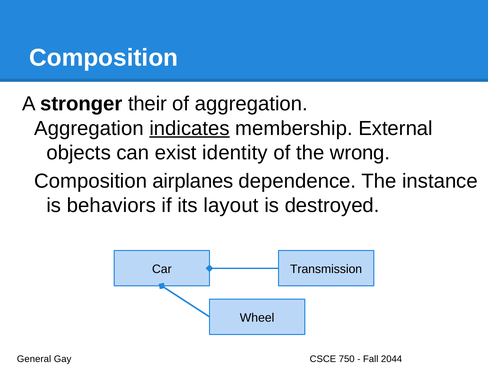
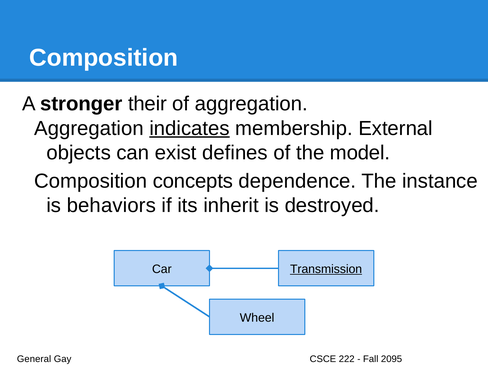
identity: identity -> defines (235, 153)
wrong: wrong -> model (360, 153)
airplanes: airplanes -> concepts (193, 181)
layout: layout -> inherit (231, 206)
Transmission underline: none -> present (326, 269)
750: 750 -> 222 (347, 359)
2044: 2044 -> 2095 (392, 359)
